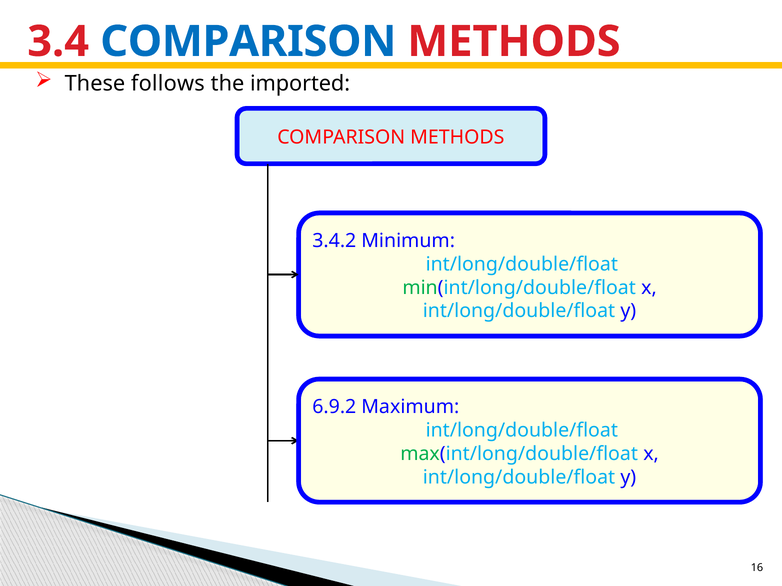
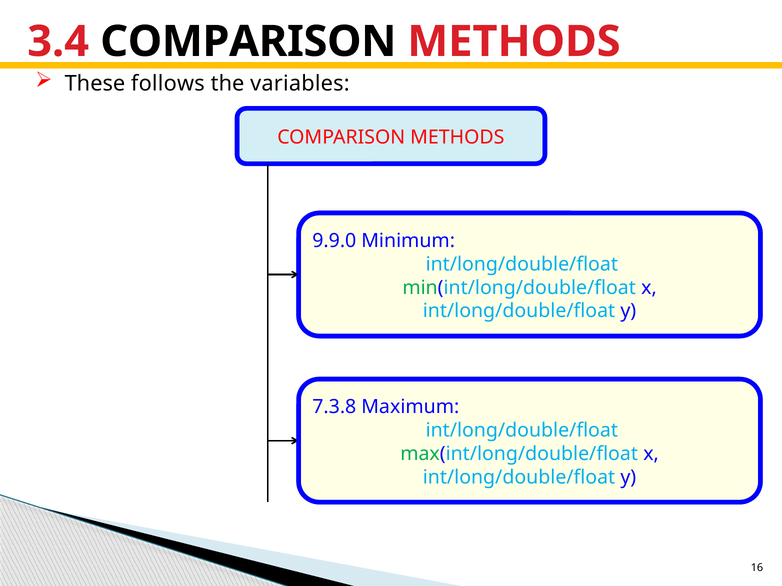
COMPARISON colour: blue -> black (248, 42)
imported: imported -> variables (300, 84)
3.4.2: 3.4.2 -> 9.9.0 (334, 241)
6.9.2: 6.9.2 -> 7.3.8 (334, 407)
